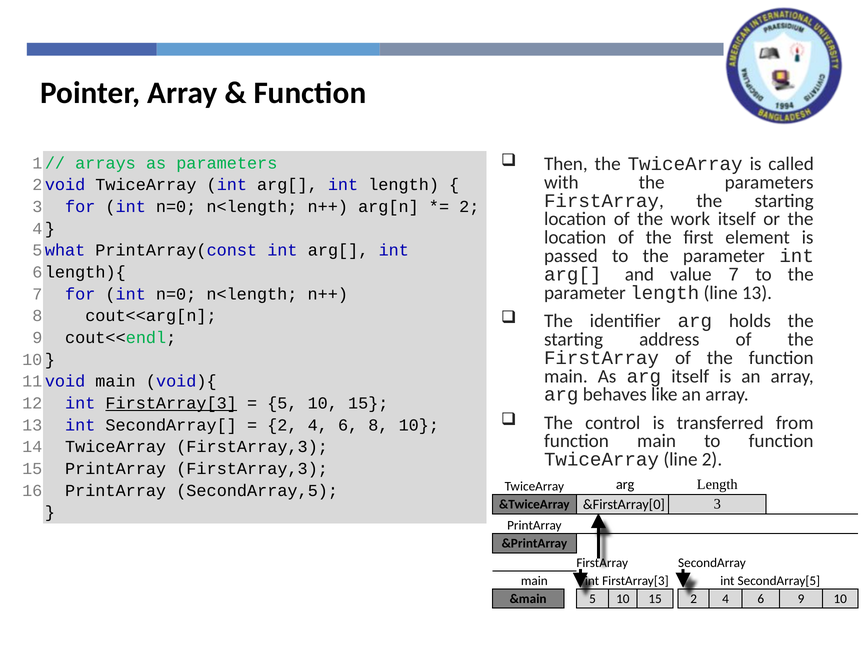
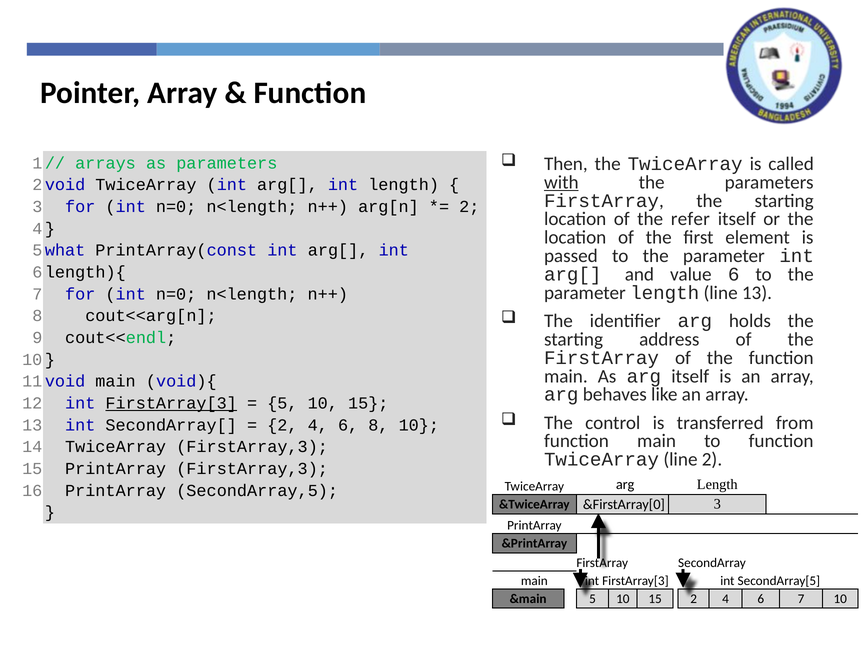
with underline: none -> present (561, 182)
work: work -> refer (690, 219)
value 7: 7 -> 6 (734, 275)
4 6 9: 9 -> 7 (801, 599)
